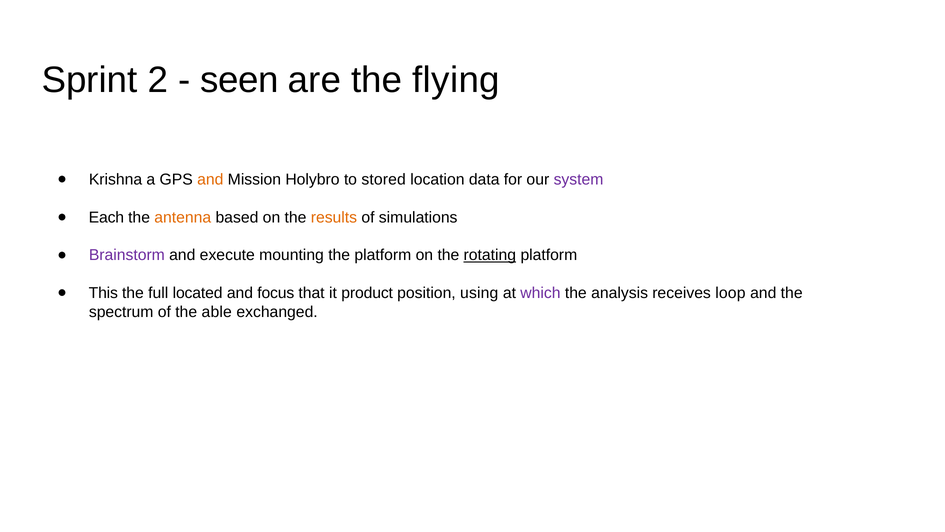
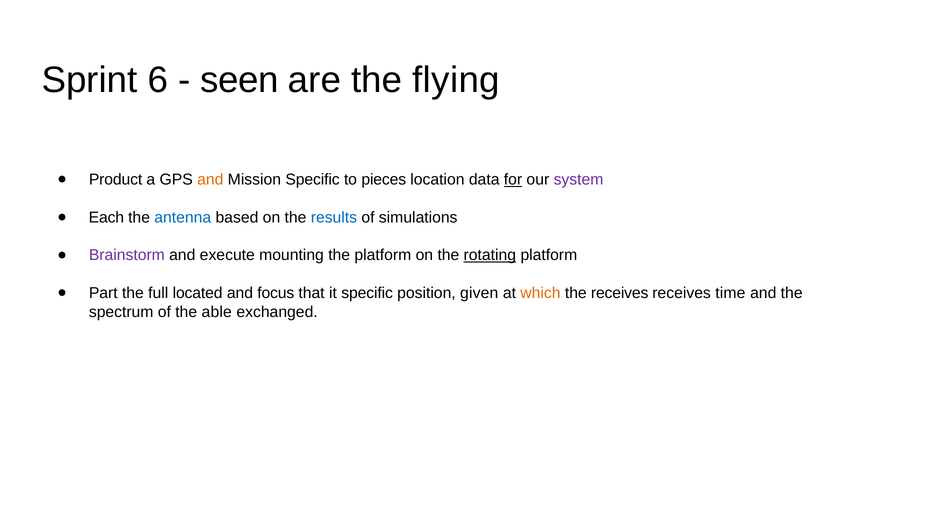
2: 2 -> 6 (158, 80)
Krishna: Krishna -> Product (116, 179)
Mission Holybro: Holybro -> Specific (313, 179)
stored: stored -> pieces (384, 179)
for underline: none -> present (513, 179)
antenna colour: orange -> blue (183, 217)
results colour: orange -> blue (334, 217)
This: This -> Part (103, 293)
it product: product -> specific (367, 293)
using: using -> given (479, 293)
which colour: purple -> orange (540, 293)
the analysis: analysis -> receives (620, 293)
loop: loop -> time (730, 293)
